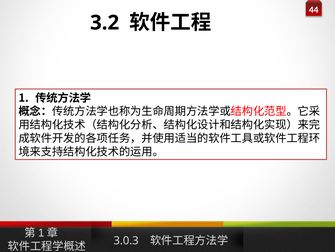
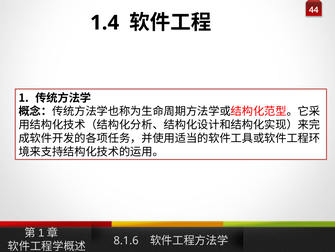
3.2: 3.2 -> 1.4 (105, 23)
3.0.3: 3.0.3 -> 8.1.6 (126, 240)
